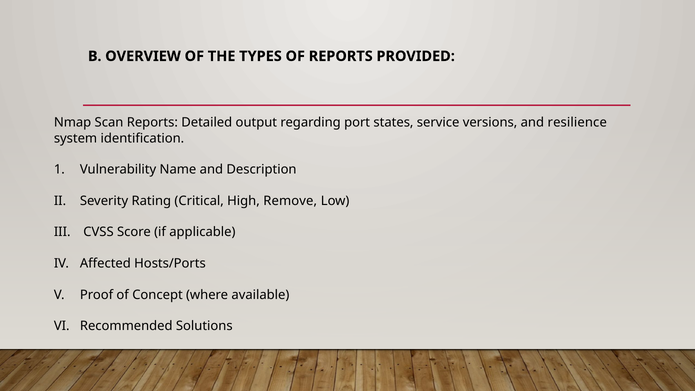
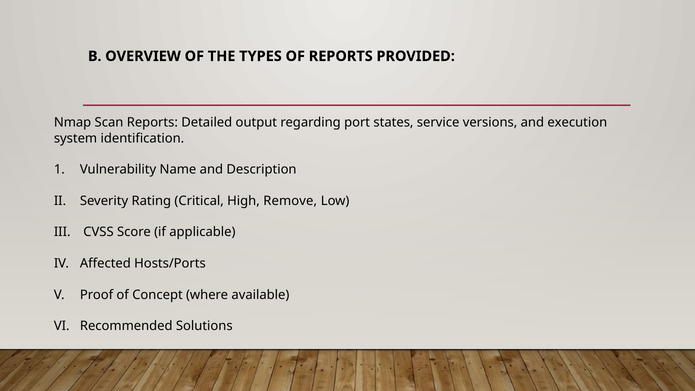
resilience: resilience -> execution (577, 123)
